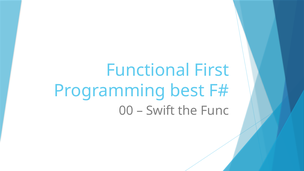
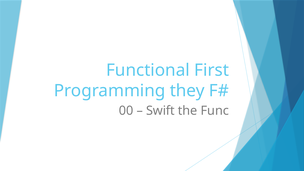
best: best -> they (187, 91)
